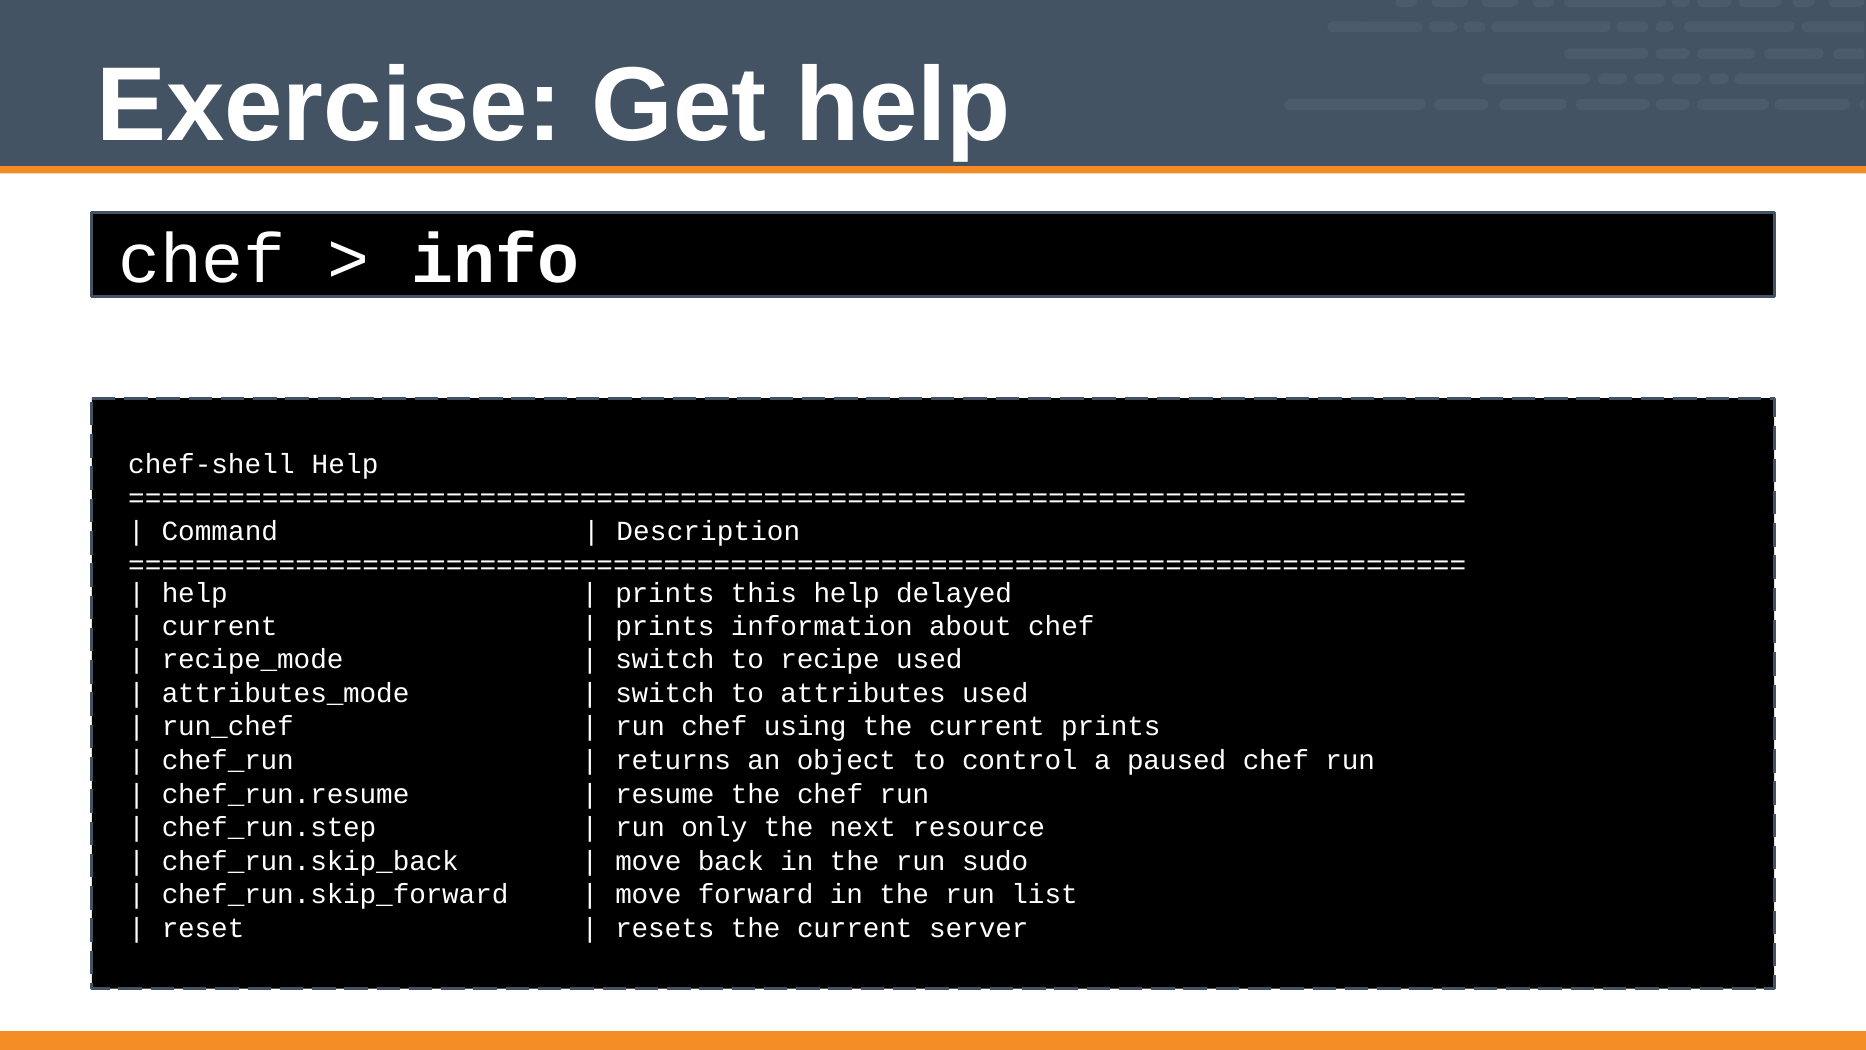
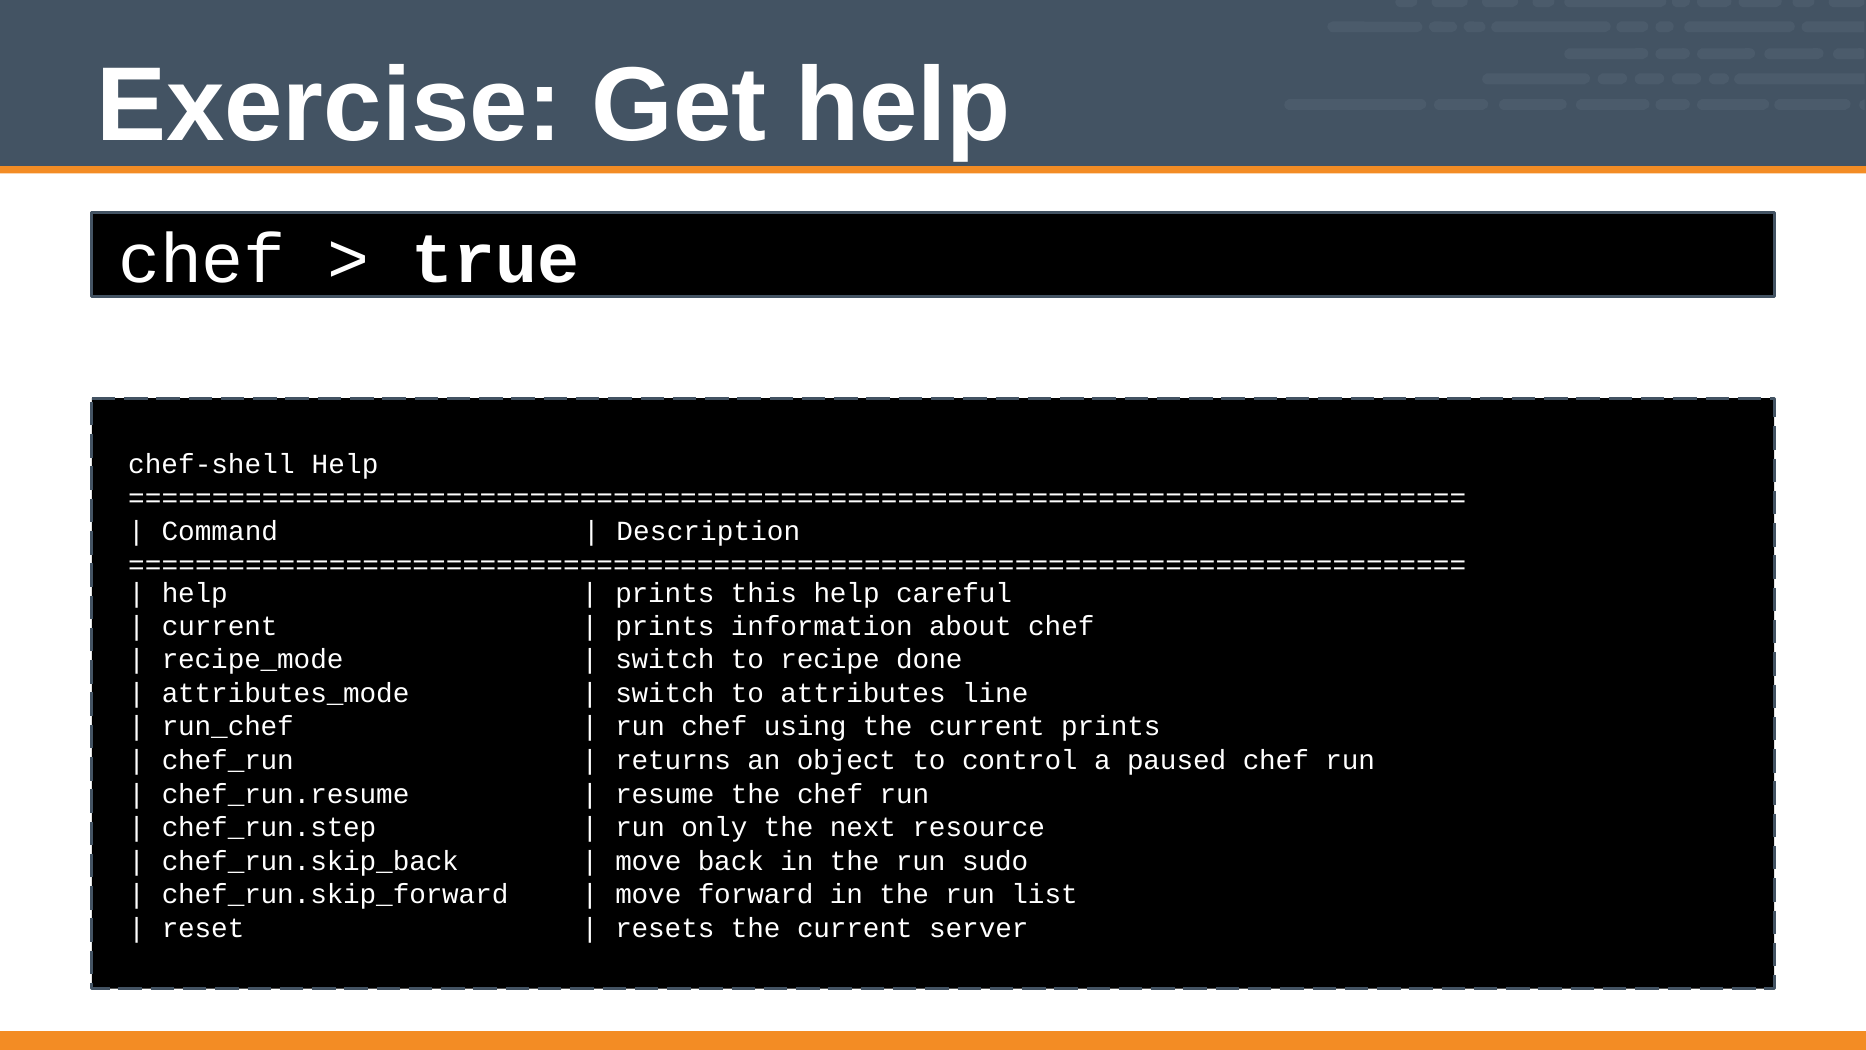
info: info -> true (496, 260)
delayed: delayed -> careful (954, 593)
recipe used: used -> done (929, 660)
attributes used: used -> line (995, 693)
